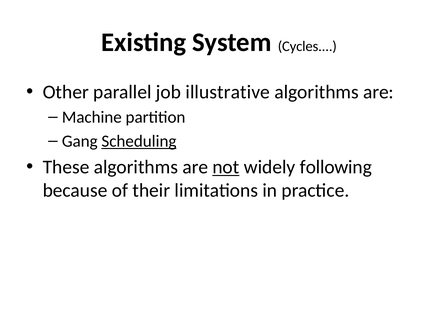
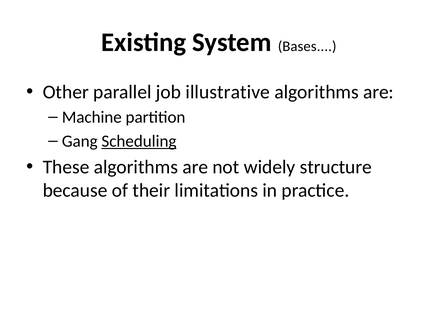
Cycles: Cycles -> Bases (307, 46)
not underline: present -> none (226, 167)
following: following -> structure (336, 167)
